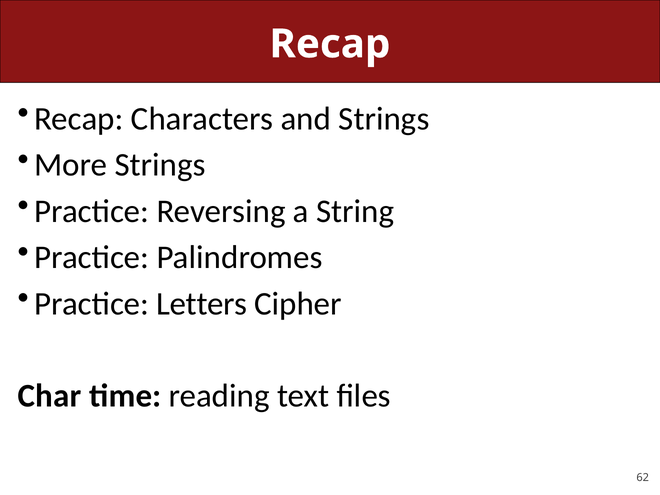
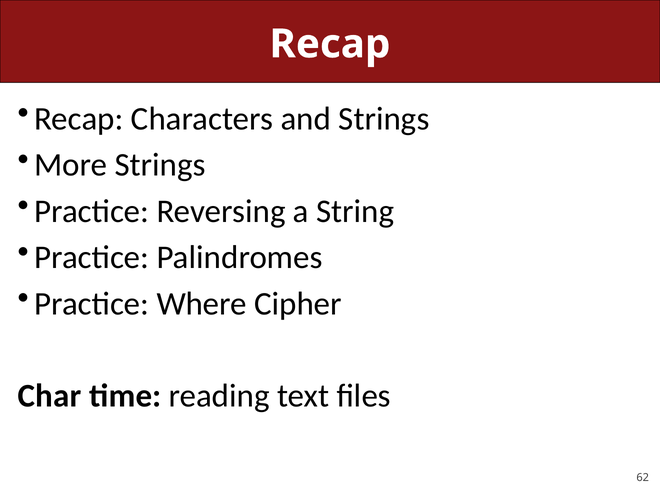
Letters: Letters -> Where (202, 304)
